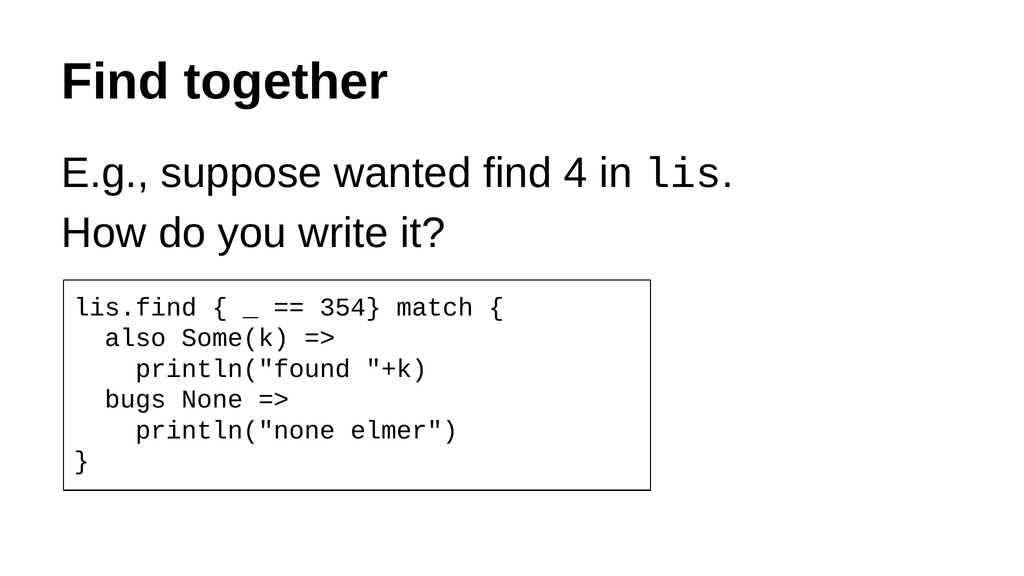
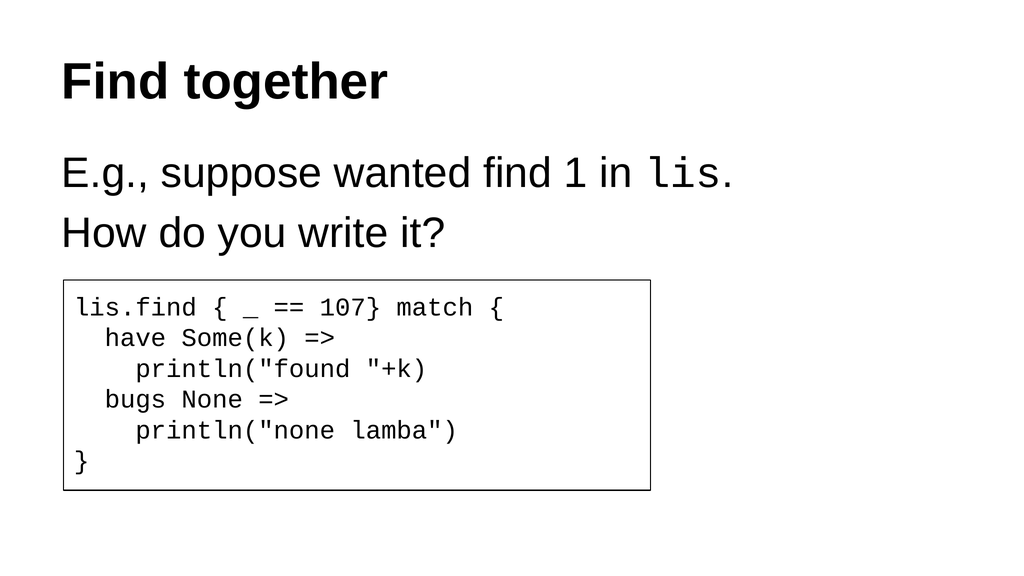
4: 4 -> 1 (576, 173)
354: 354 -> 107 (350, 307)
also: also -> have (135, 338)
elmer: elmer -> lamba (404, 430)
